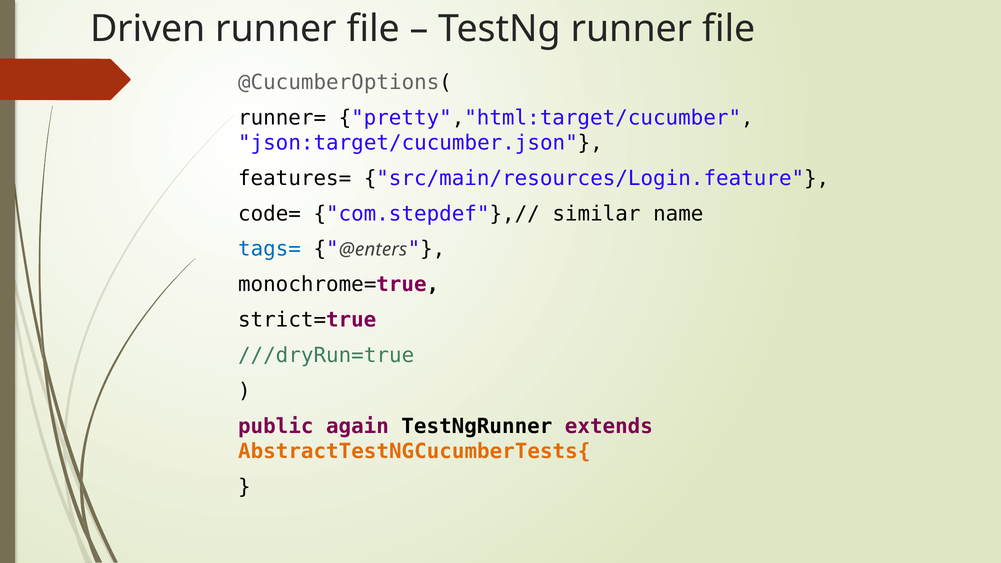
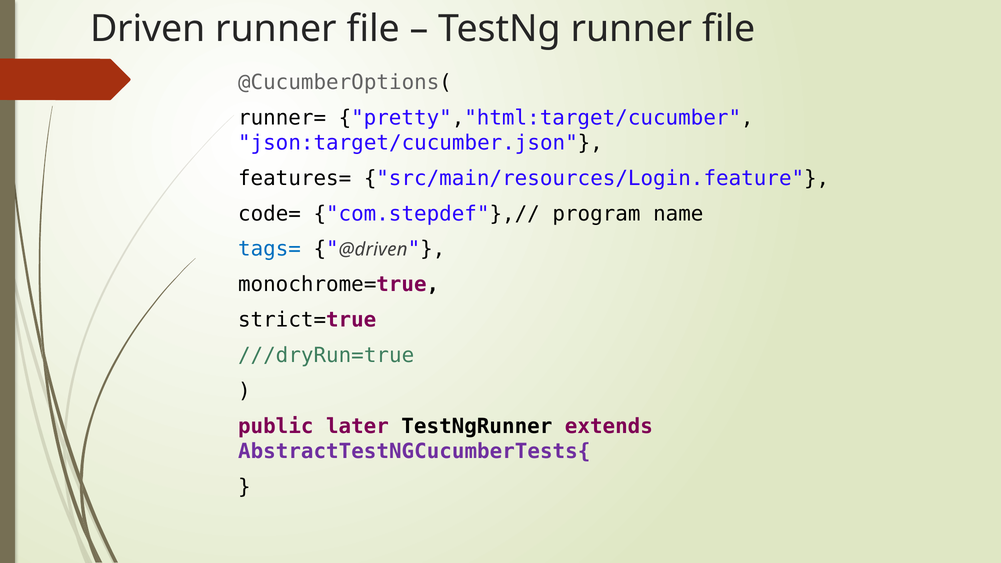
similar: similar -> program (596, 214)
@enters: @enters -> @driven (373, 250)
again: again -> later (357, 426)
AbstractTestNGCucumberTests{ colour: orange -> purple (414, 451)
